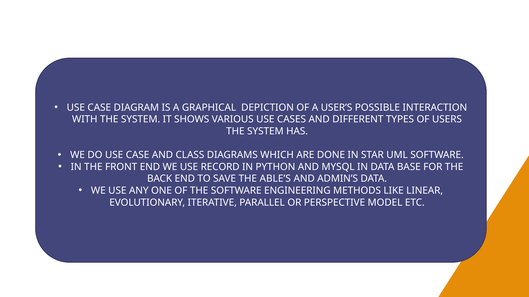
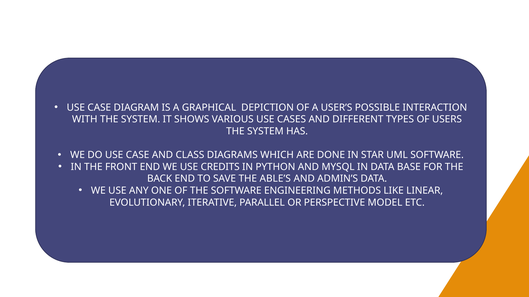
RECORD: RECORD -> CREDITS (220, 167)
